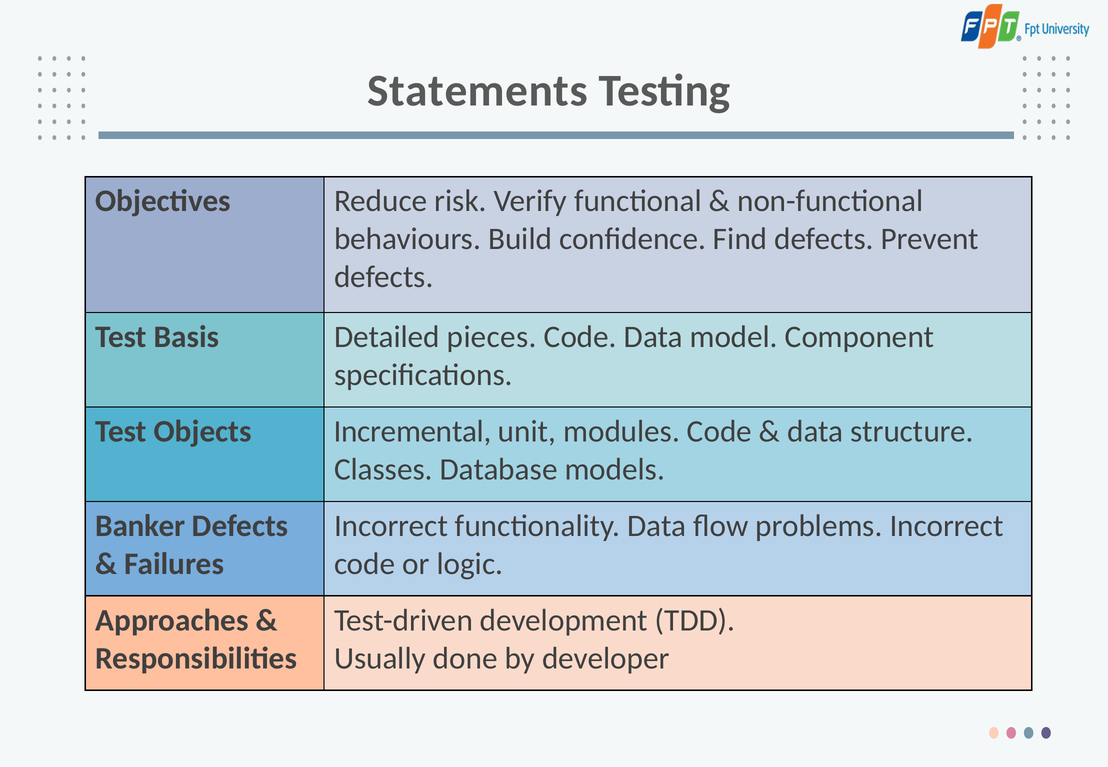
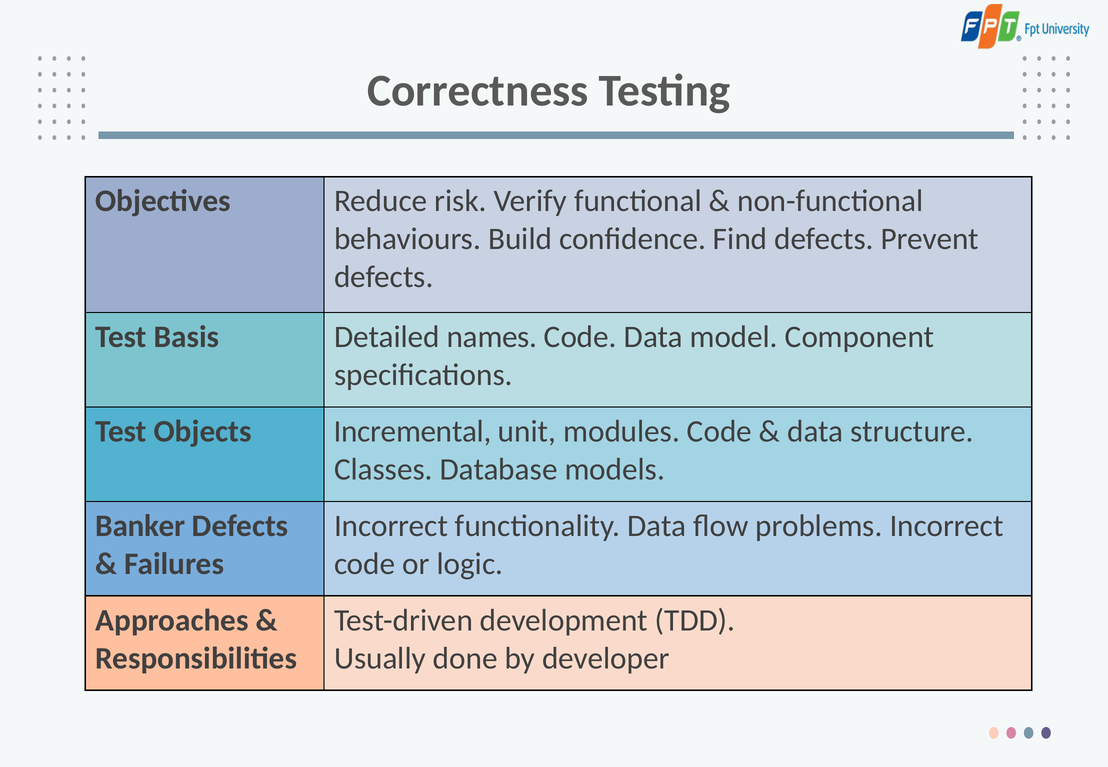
Statements: Statements -> Correctness (478, 91)
pieces: pieces -> names (492, 337)
